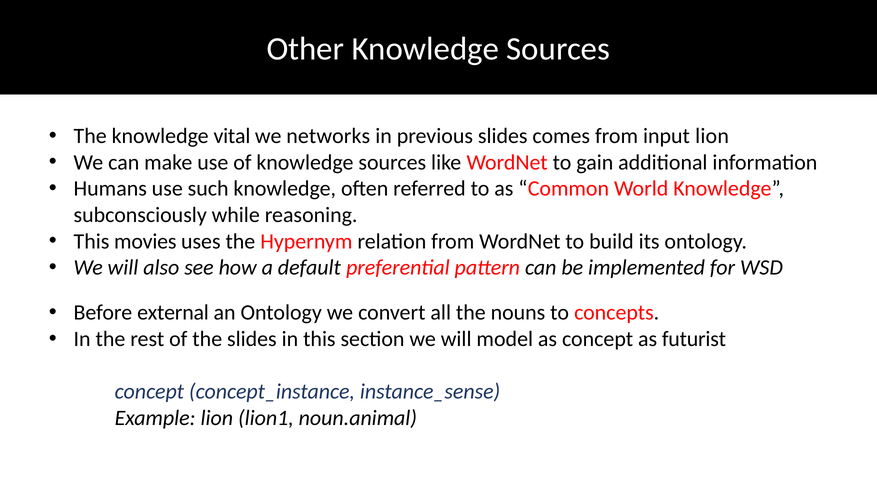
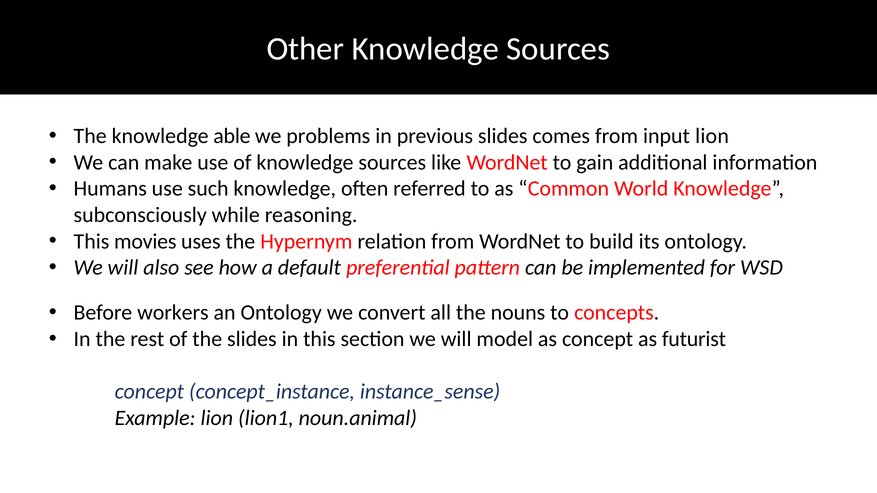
vital: vital -> able (232, 136)
networks: networks -> problems (328, 136)
external: external -> workers (173, 313)
